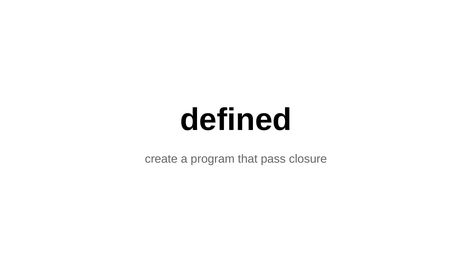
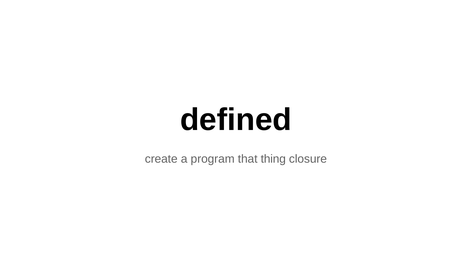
pass: pass -> thing (273, 159)
